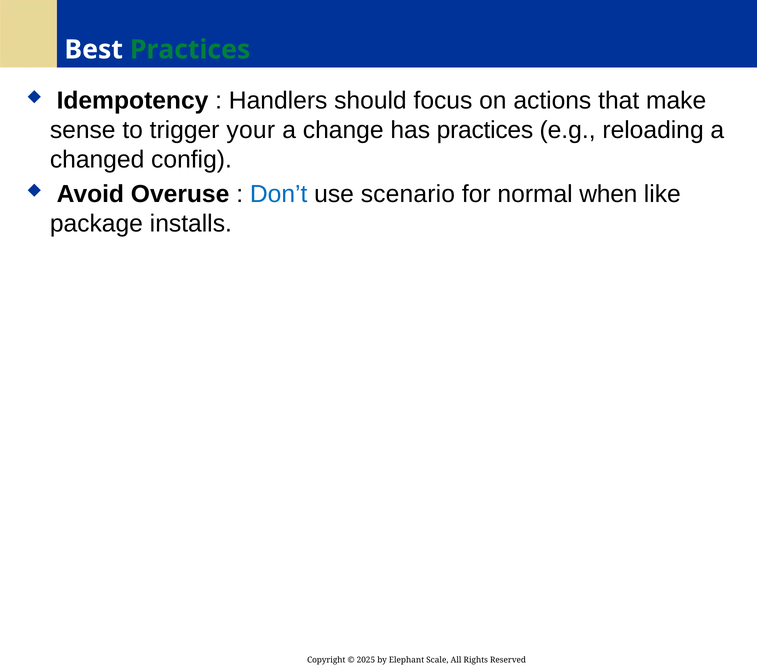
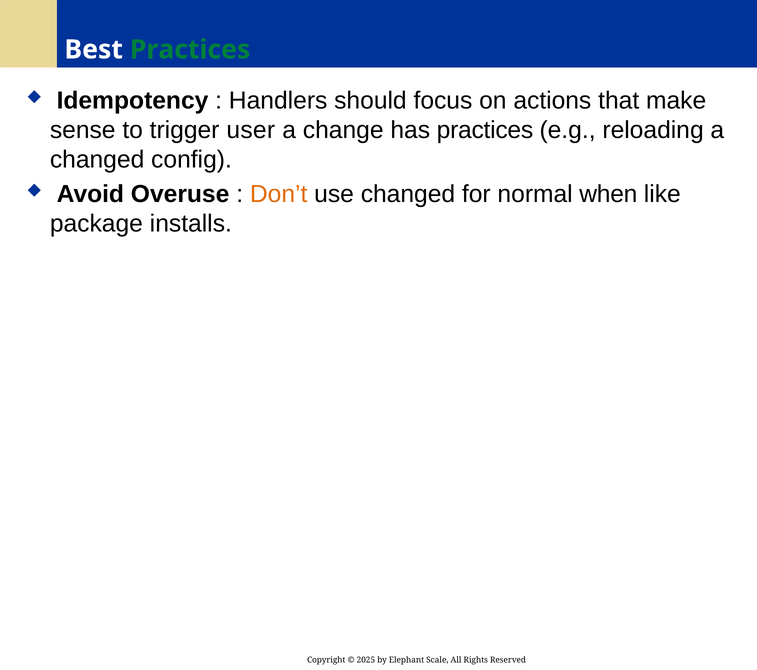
your: your -> user (251, 130)
Don’t colour: blue -> orange (279, 194)
use scenario: scenario -> changed (408, 194)
